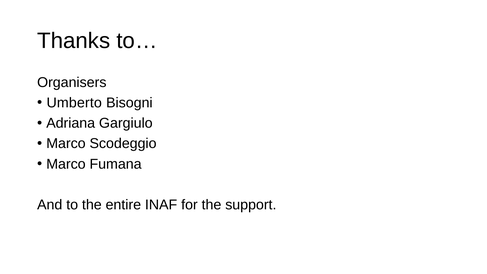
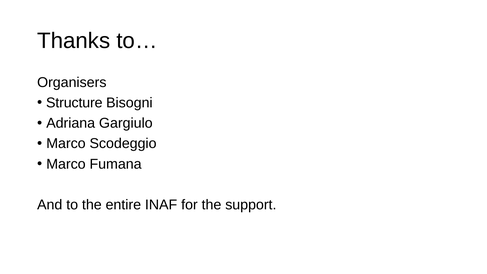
Umberto: Umberto -> Structure (74, 103)
